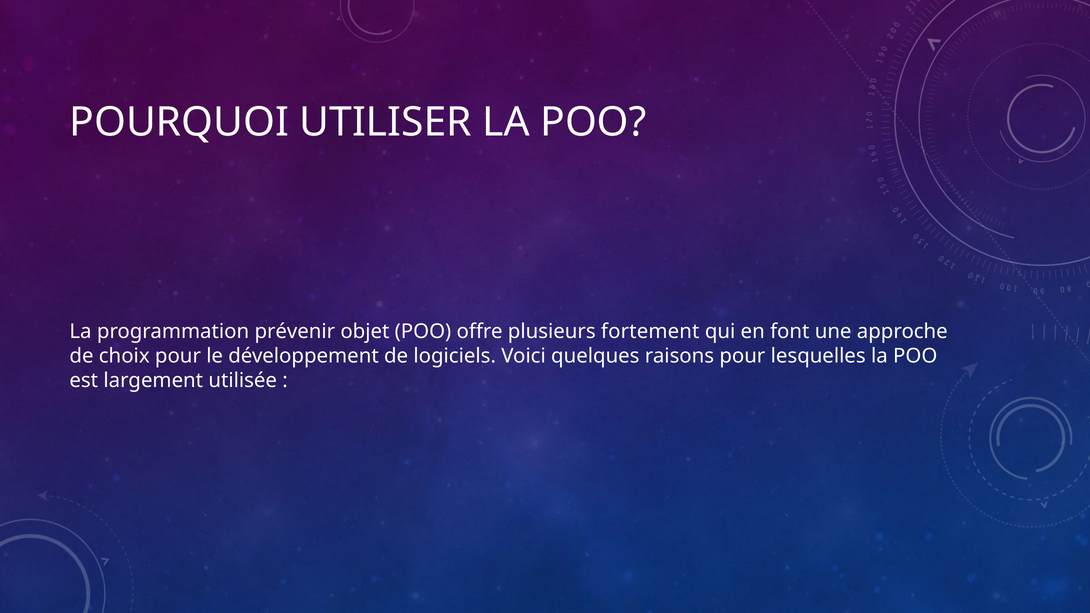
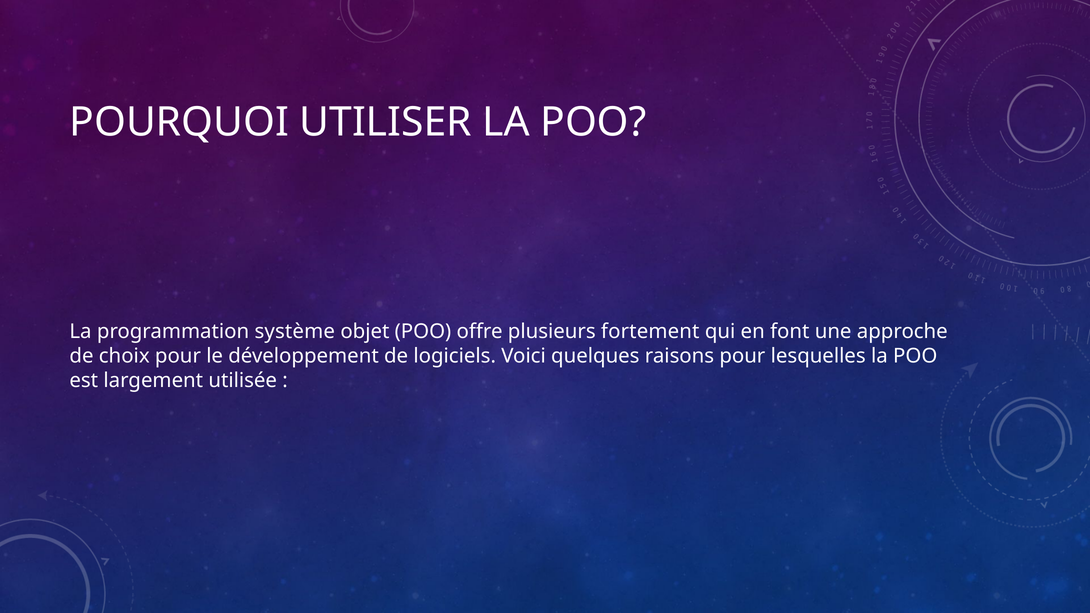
prévenir: prévenir -> système (295, 331)
